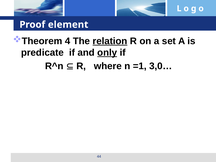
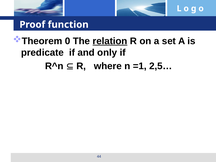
element: element -> function (68, 25)
4: 4 -> 0 (68, 41)
only underline: present -> none (107, 53)
3,0…: 3,0… -> 2,5… (161, 66)
